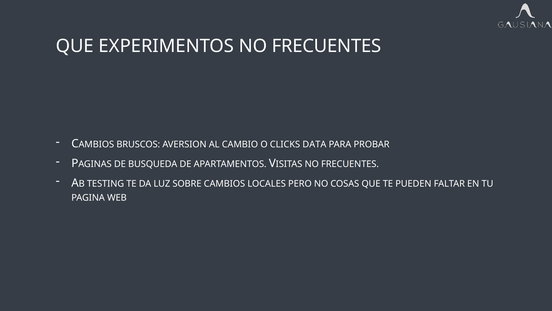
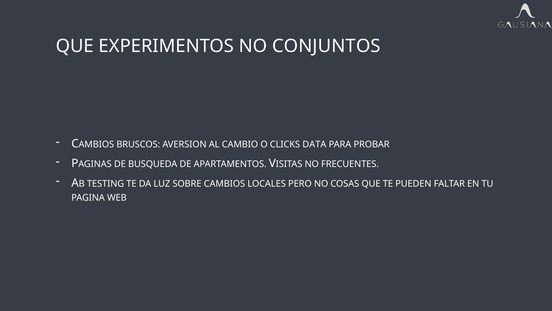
EXPERIMENTOS NO FRECUENTES: FRECUENTES -> CONJUNTOS (326, 46)
